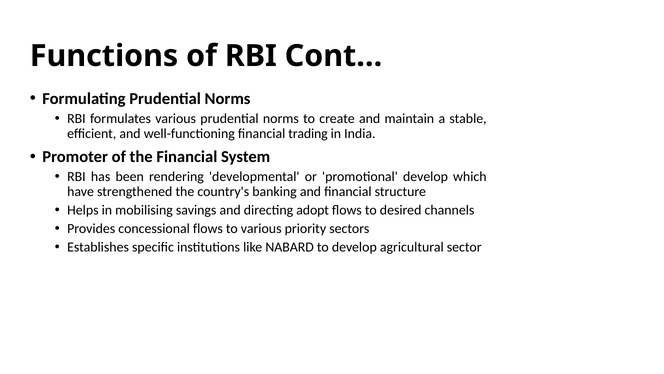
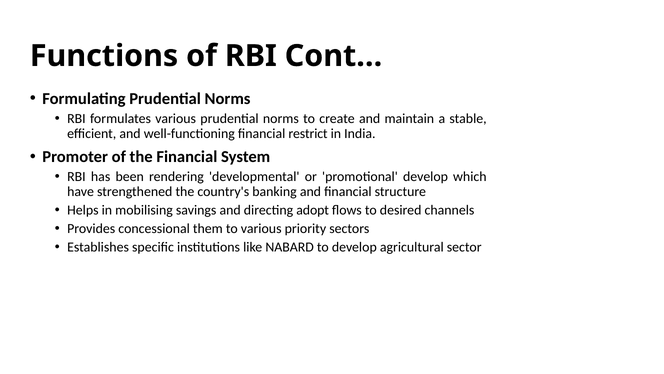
trading: trading -> restrict (308, 133)
concessional flows: flows -> them (208, 228)
